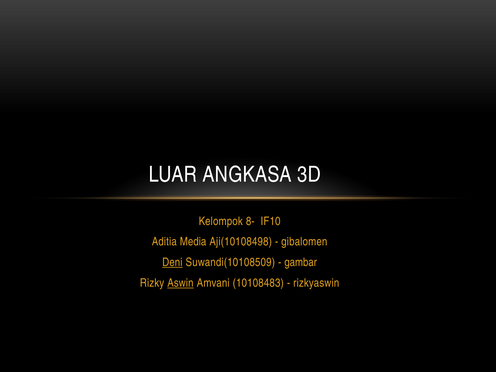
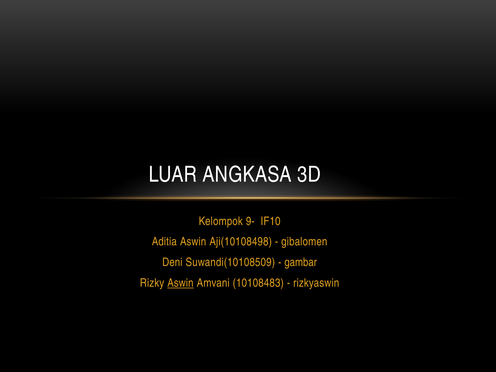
8-: 8- -> 9- (250, 221)
Aditia Media: Media -> Aswin (193, 242)
Deni underline: present -> none (172, 262)
